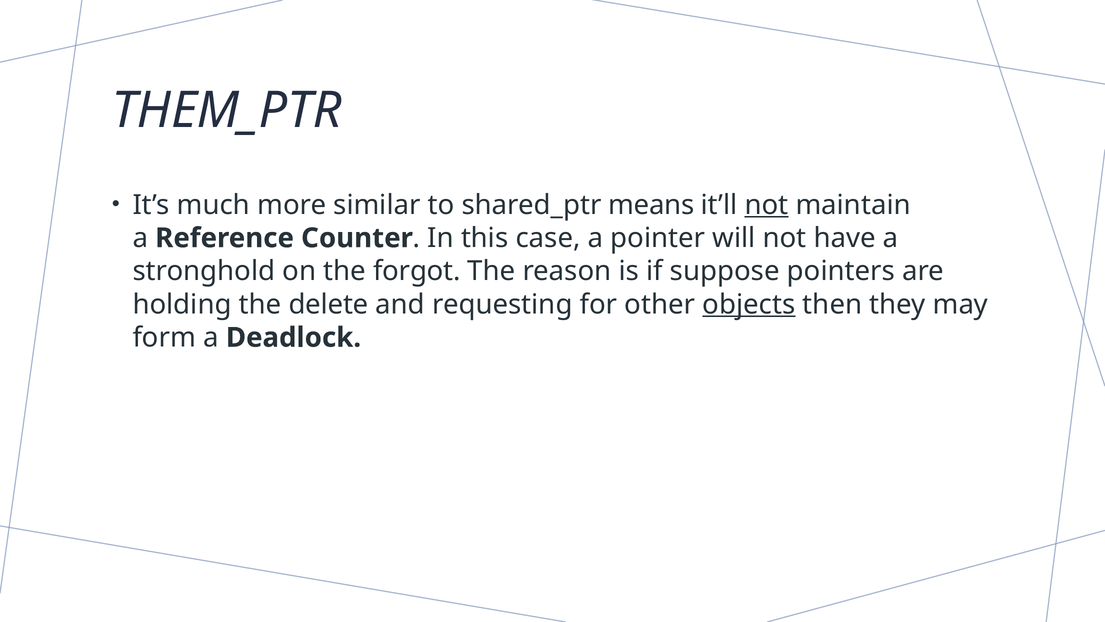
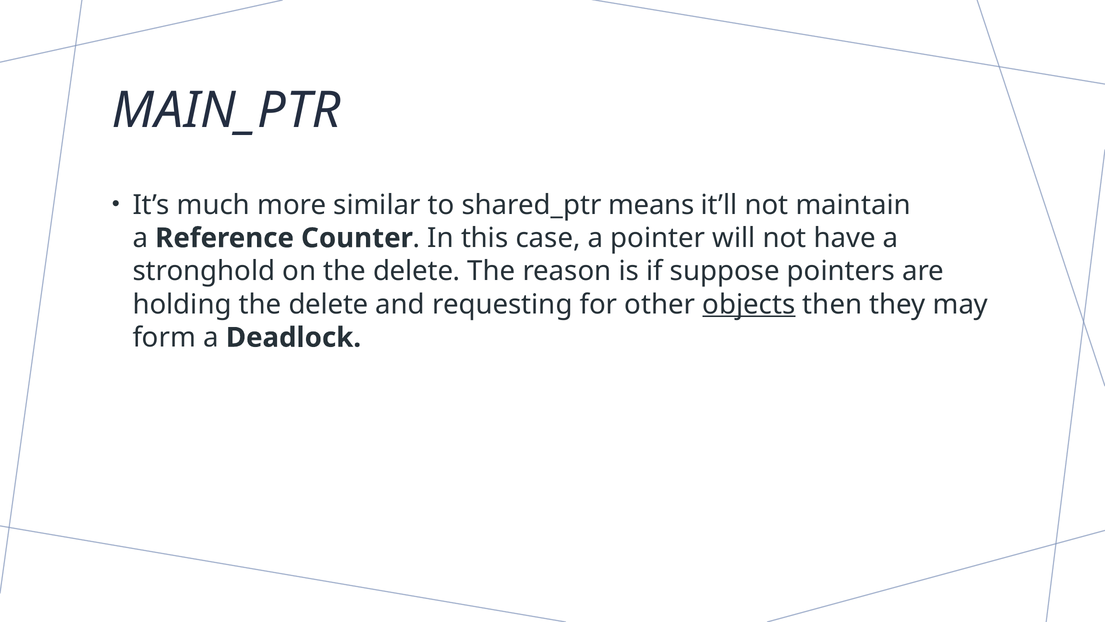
THEM_PTR: THEM_PTR -> MAIN_PTR (226, 111)
not underline: present -> none (767, 205)
on the forgot: forgot -> delete (417, 271)
